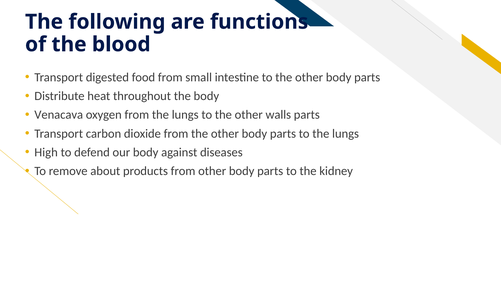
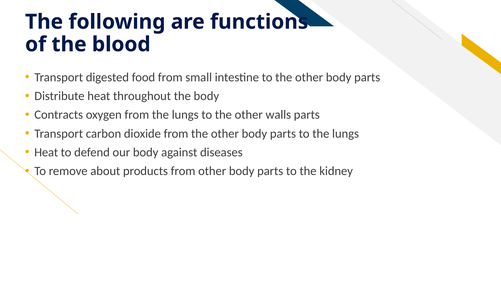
Venacava: Venacava -> Contracts (59, 115)
High: High -> Heat (46, 152)
